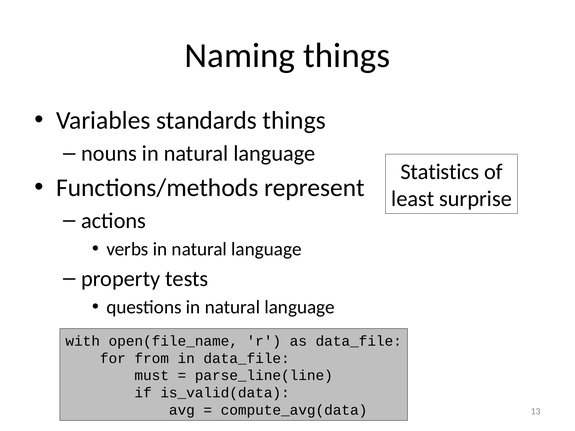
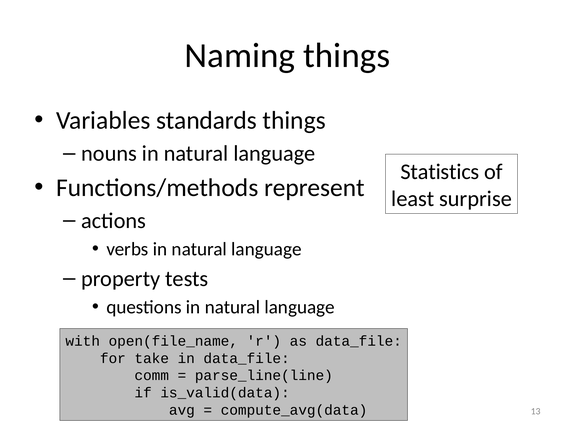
from: from -> take (152, 359)
must: must -> comm (152, 376)
